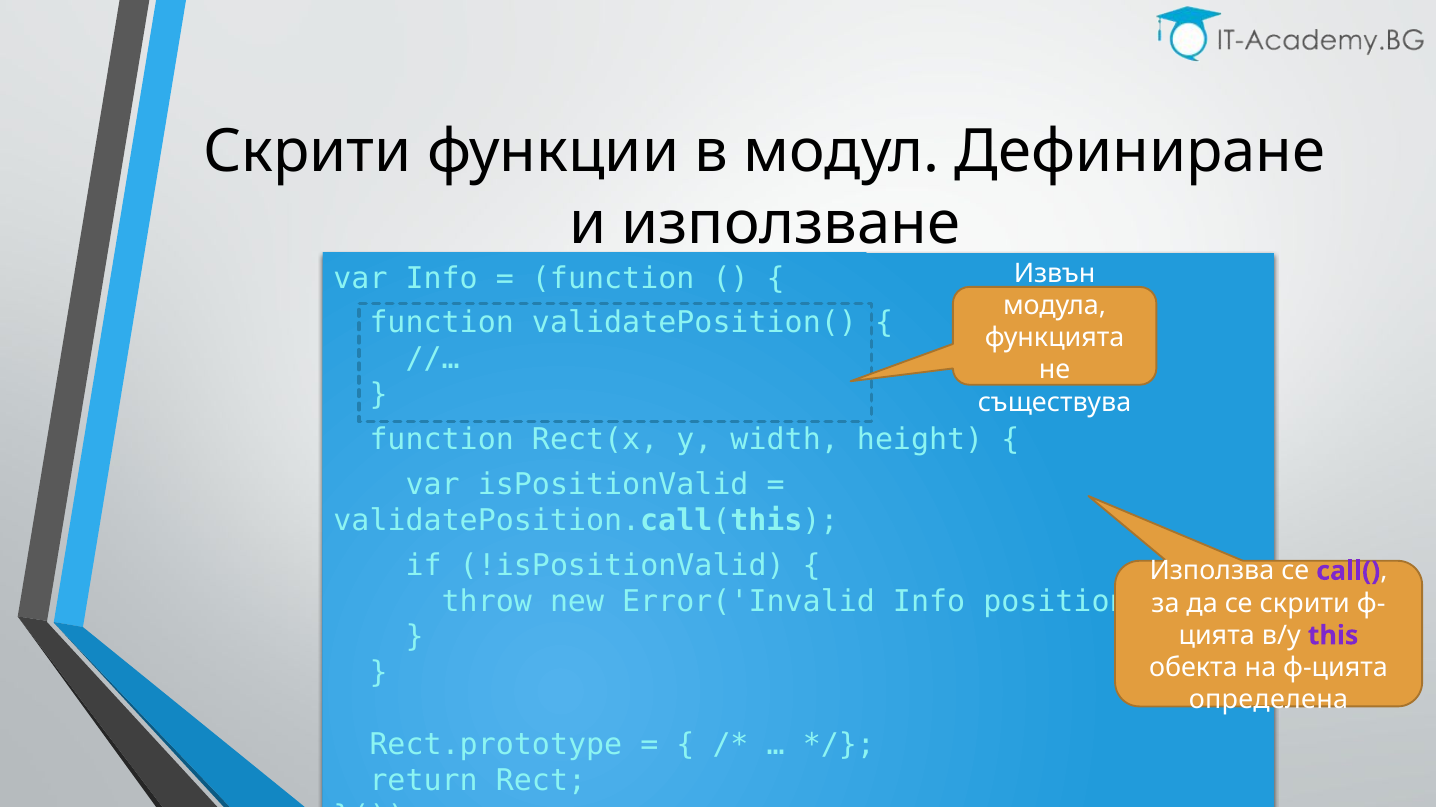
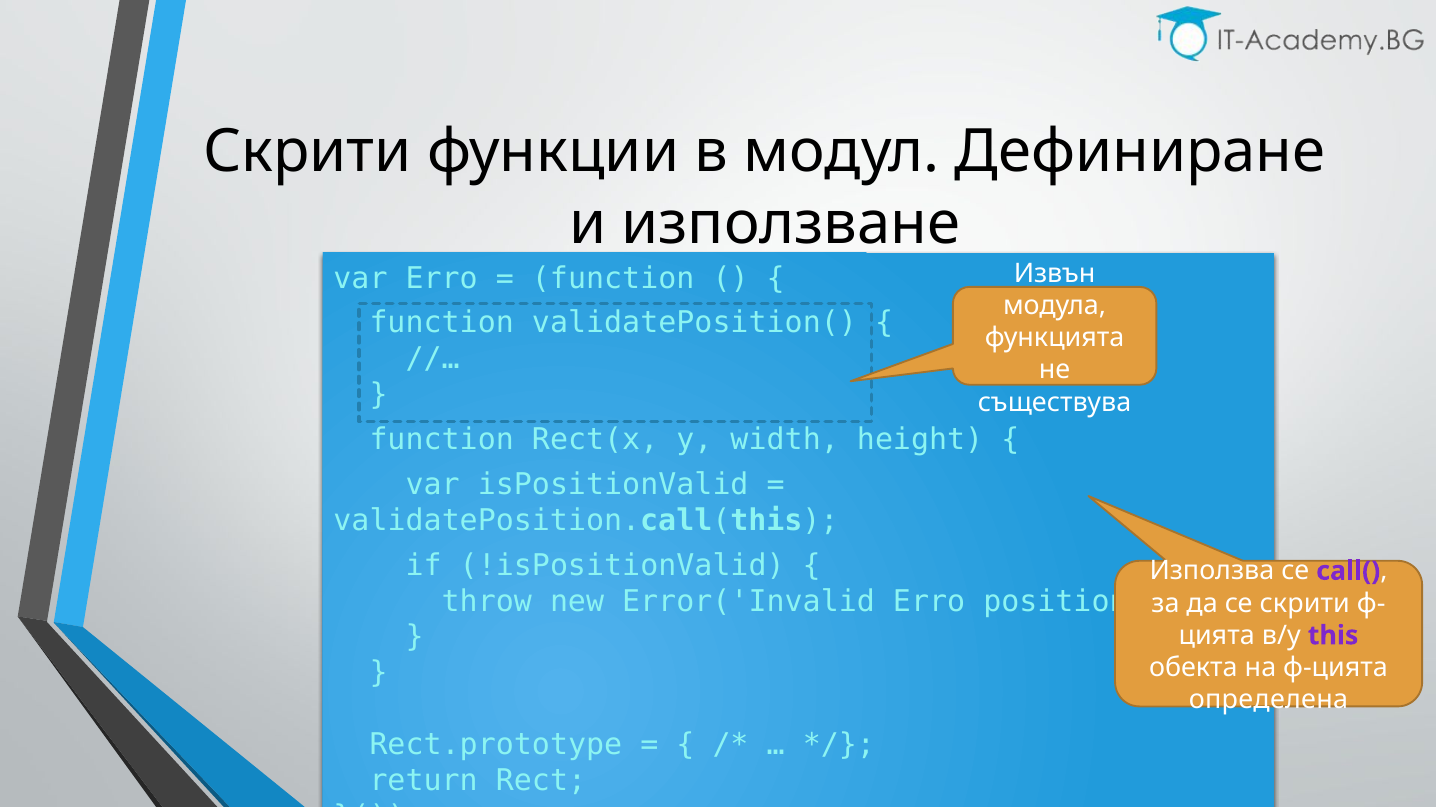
var Info: Info -> Erro (442, 278)
Error('Invalid Info: Info -> Erro (929, 602)
